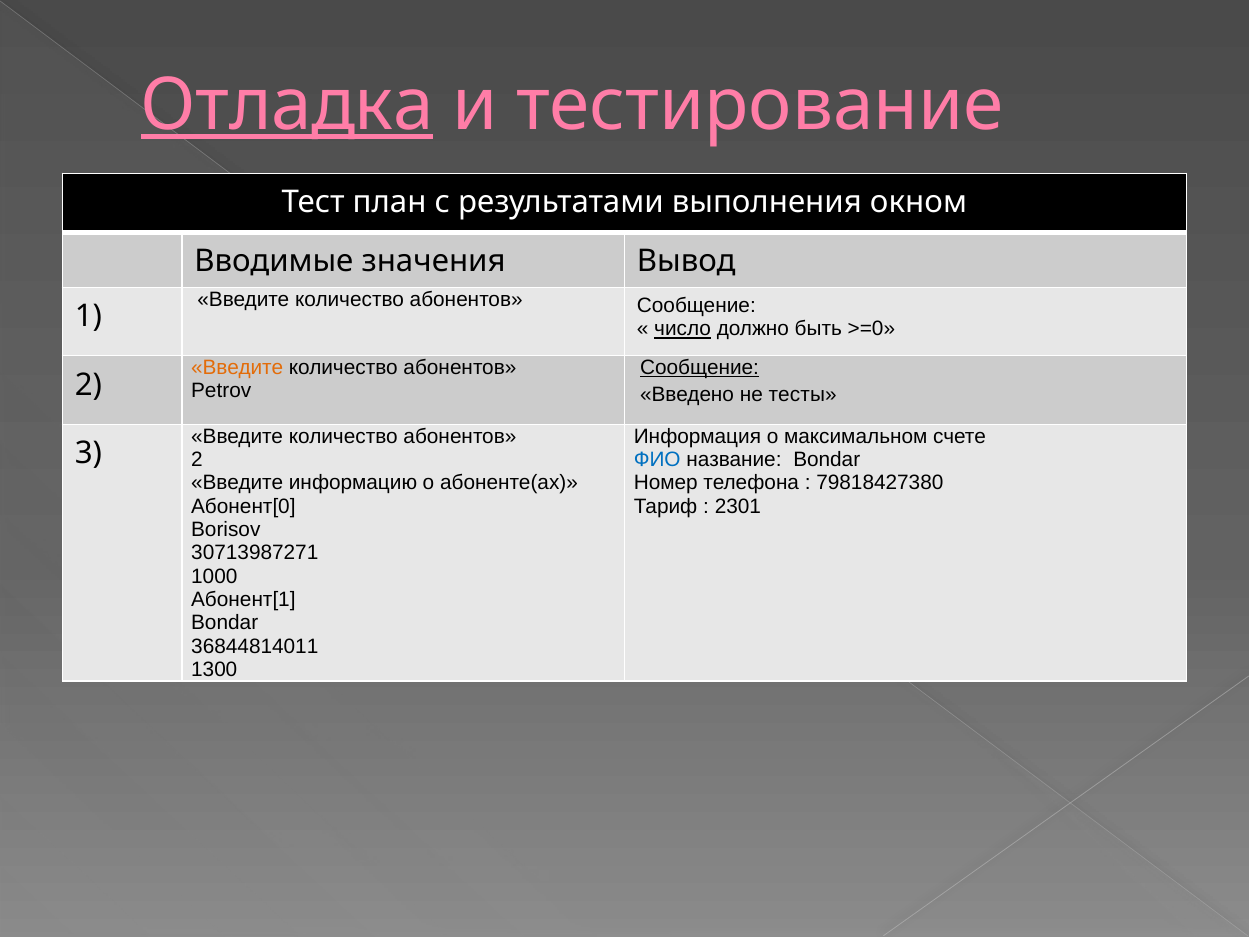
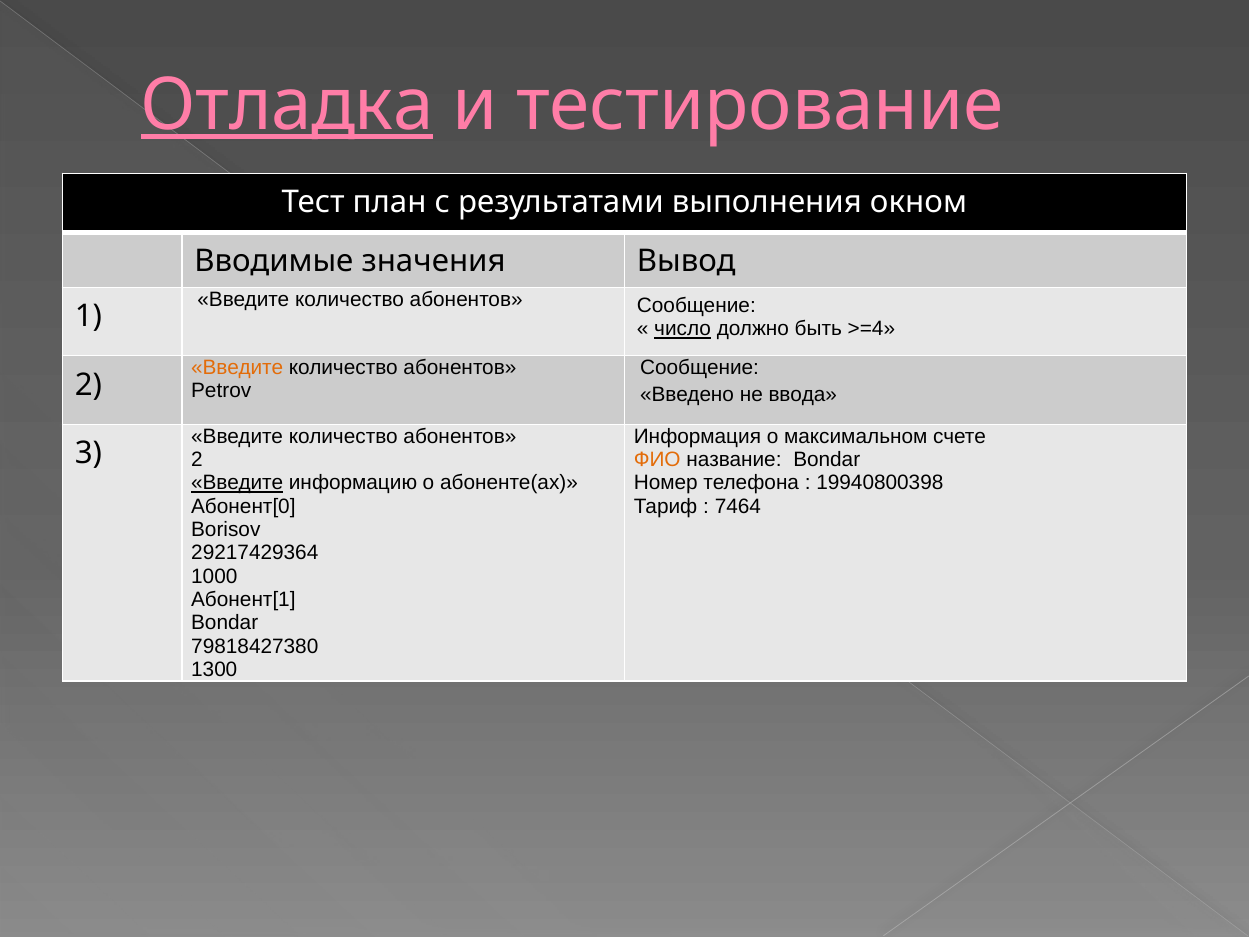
>=0: >=0 -> >=4 (871, 329)
Сообщение underline: present -> none (700, 367)
тесты: тесты -> ввода (803, 394)
ФИО colour: blue -> orange (657, 460)
Введите underline: none -> present (237, 483)
79818427380: 79818427380 -> 19940800398 (880, 483)
2301: 2301 -> 7464 (738, 506)
30713987271: 30713987271 -> 29217429364 (255, 553)
36844814011: 36844814011 -> 79818427380 (255, 646)
